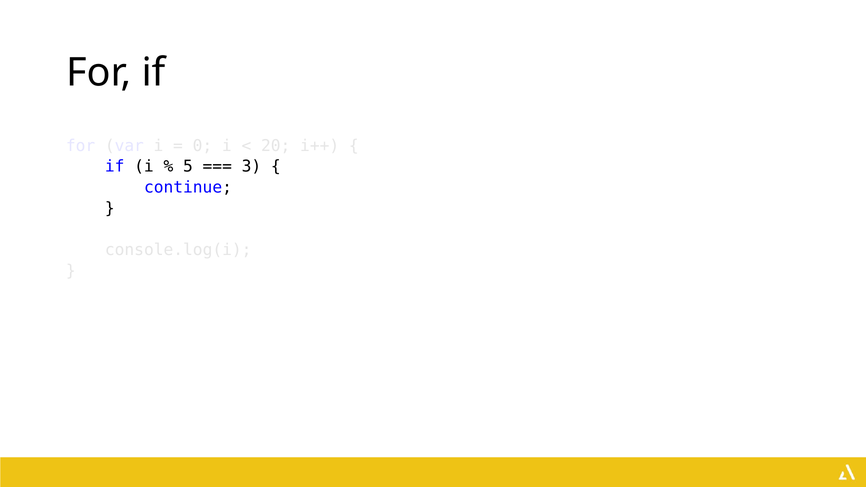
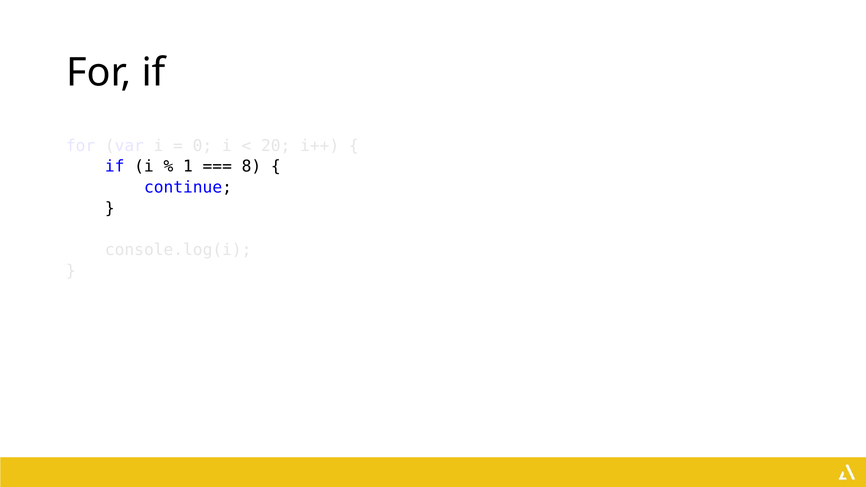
5: 5 -> 1 (188, 167)
3: 3 -> 8 (251, 167)
